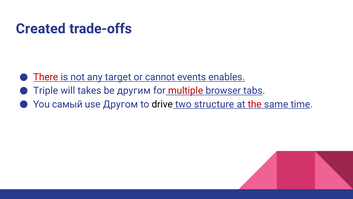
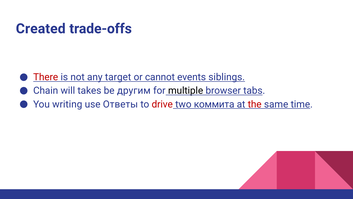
enables: enables -> siblings (227, 77)
Triple: Triple -> Chain (46, 91)
multiple colour: red -> black (186, 91)
самый: самый -> writing (67, 104)
Другом: Другом -> Ответы (120, 104)
drive colour: black -> red (162, 104)
structure: structure -> коммита (214, 104)
